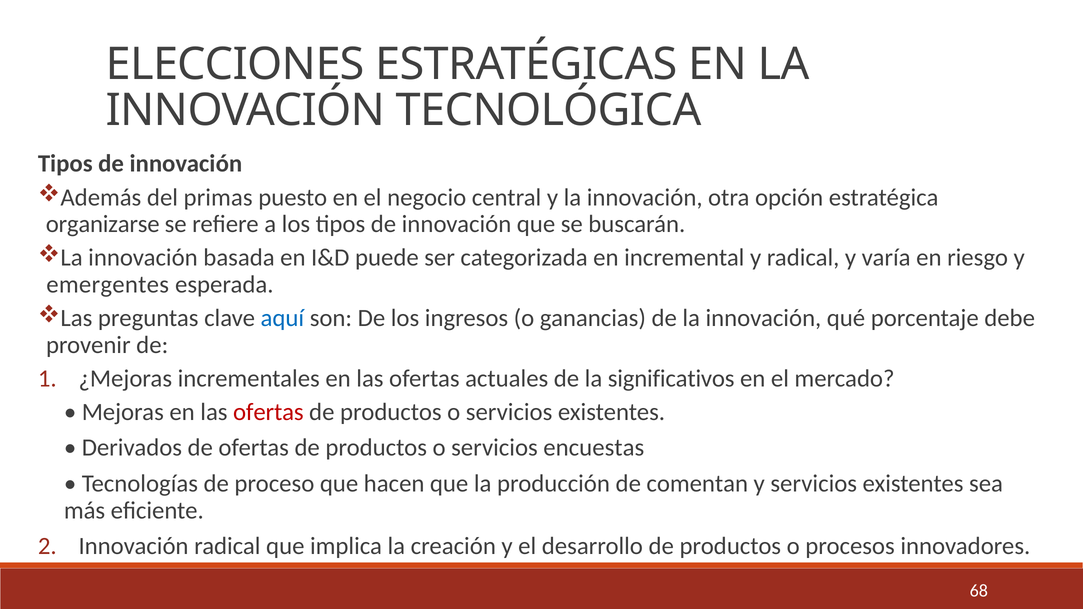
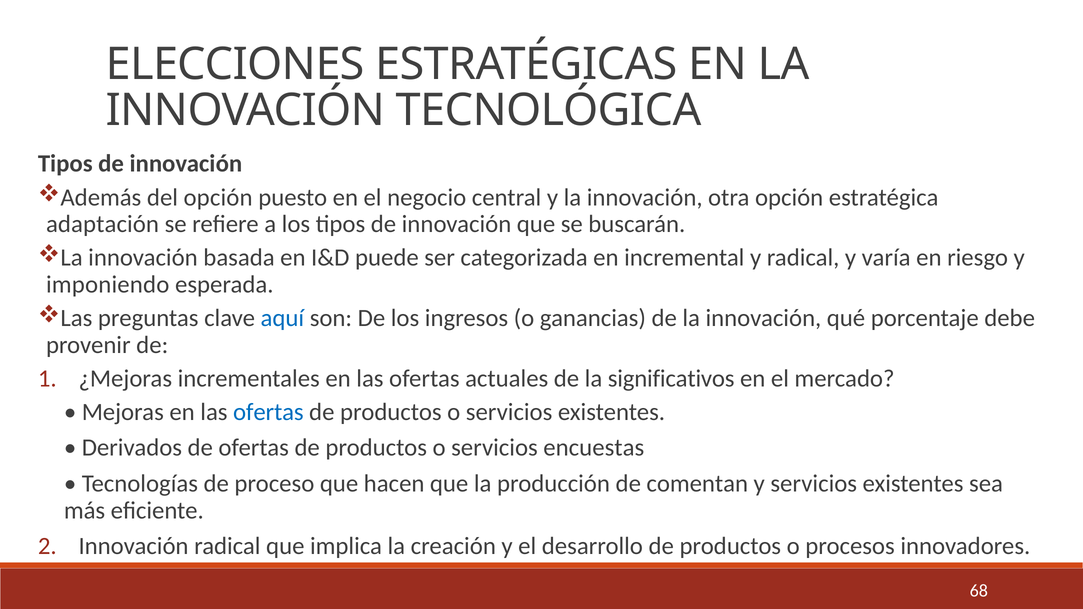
del primas: primas -> opción (218, 197)
organizarse: organizarse -> adaptación (103, 224)
emergentes: emergentes -> imponiendo (108, 285)
ofertas colour: red -> blue (268, 412)
